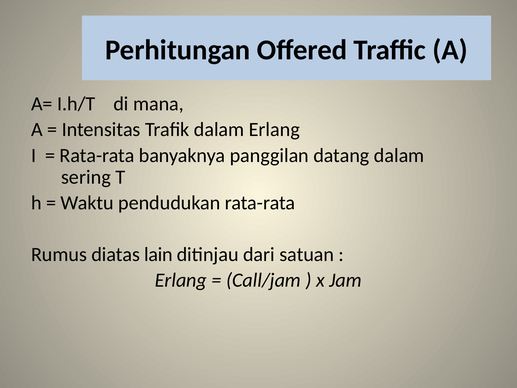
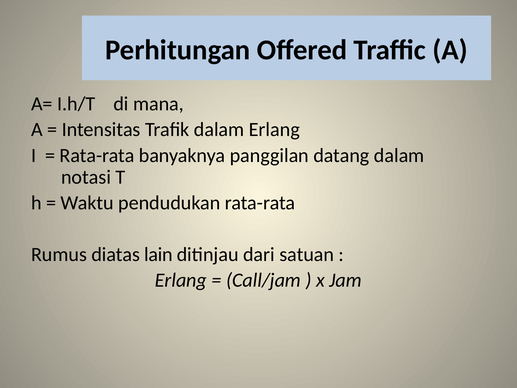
sering: sering -> notasi (86, 177)
